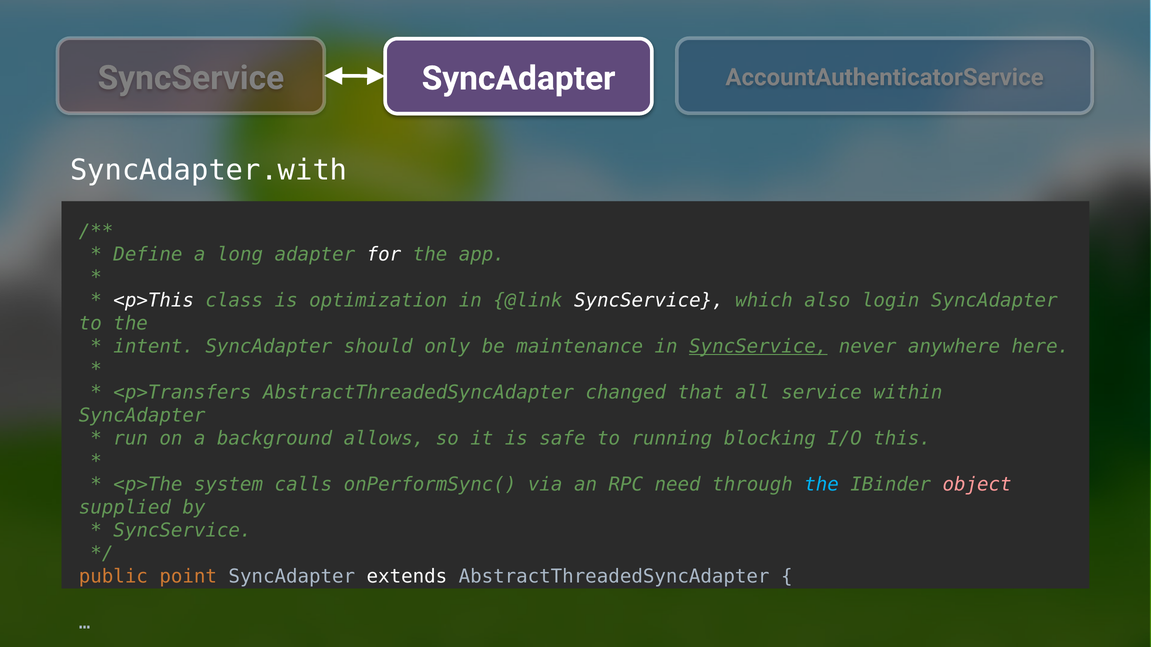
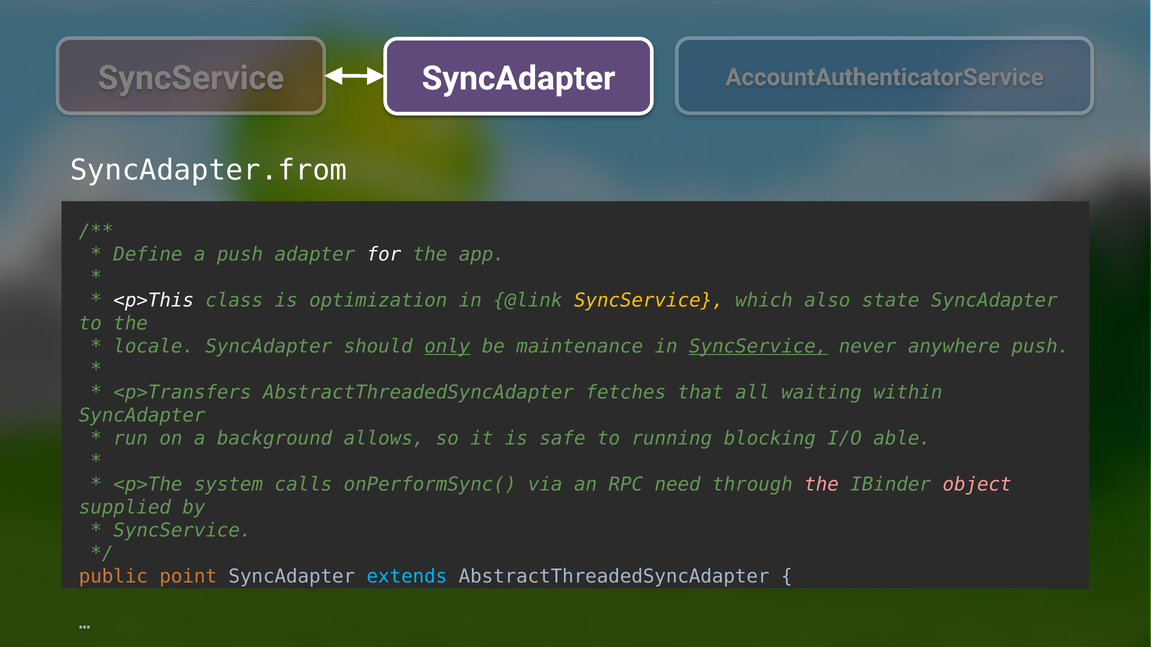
SyncAdapter.with: SyncAdapter.with -> SyncAdapter.from (209, 170)
a long: long -> push (240, 254)
SyncService colour: white -> yellow (649, 300)
login: login -> state (891, 300)
intent: intent -> locale (154, 347)
only underline: none -> present (447, 347)
anywhere here: here -> push (1040, 347)
changed: changed -> fetches (626, 393)
service: service -> waiting (822, 393)
this: this -> able (902, 439)
the colour: light blue -> pink (822, 485)
extends colour: white -> light blue (407, 577)
